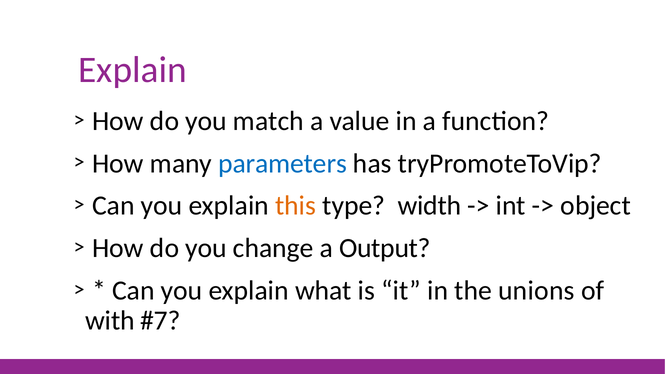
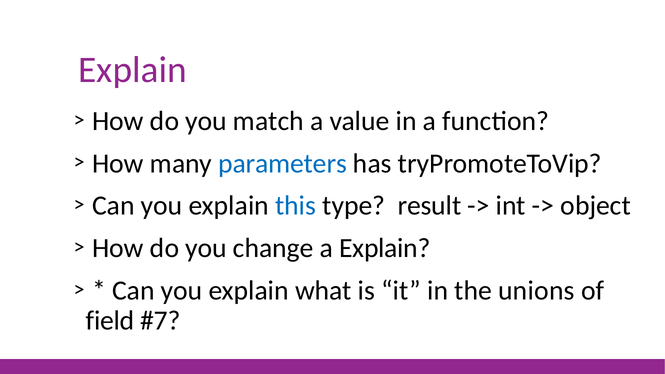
this colour: orange -> blue (296, 206)
width: width -> result (430, 206)
a Output: Output -> Explain (385, 248)
with: with -> field (110, 321)
